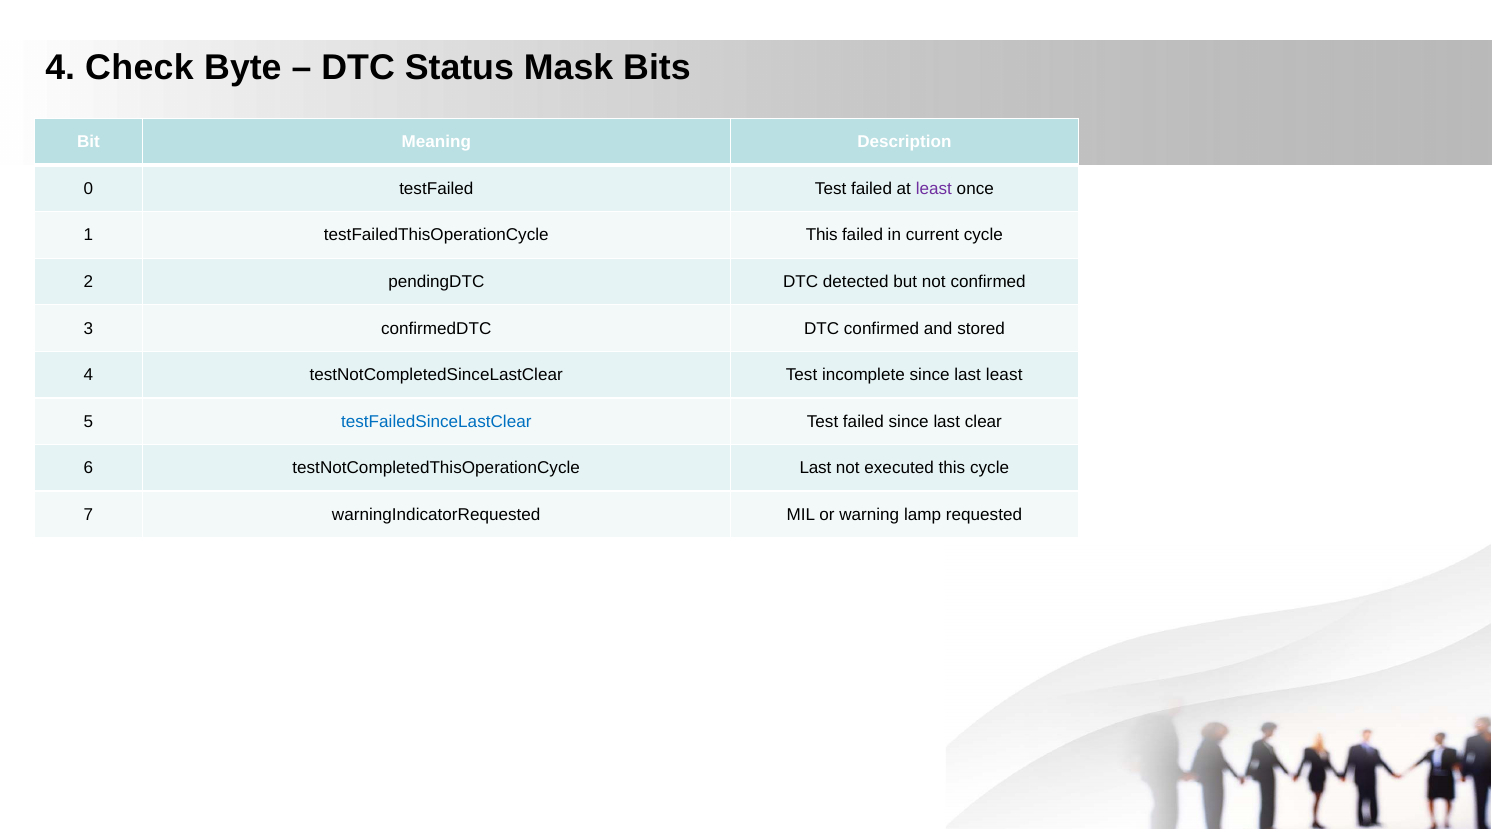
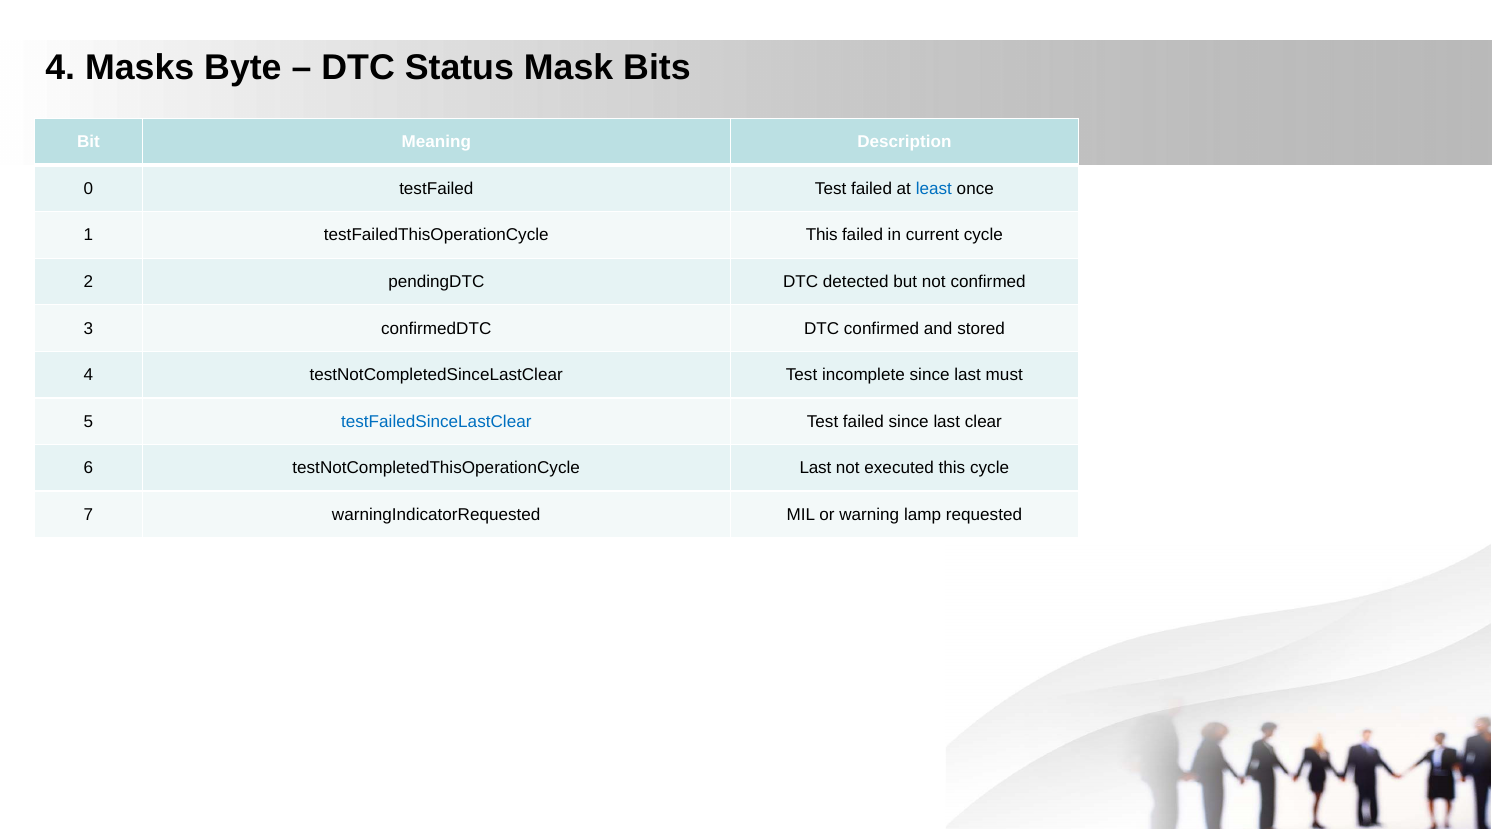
Check: Check -> Masks (140, 68)
least colour: purple -> blue (934, 189)
last least: least -> must (1004, 375)
